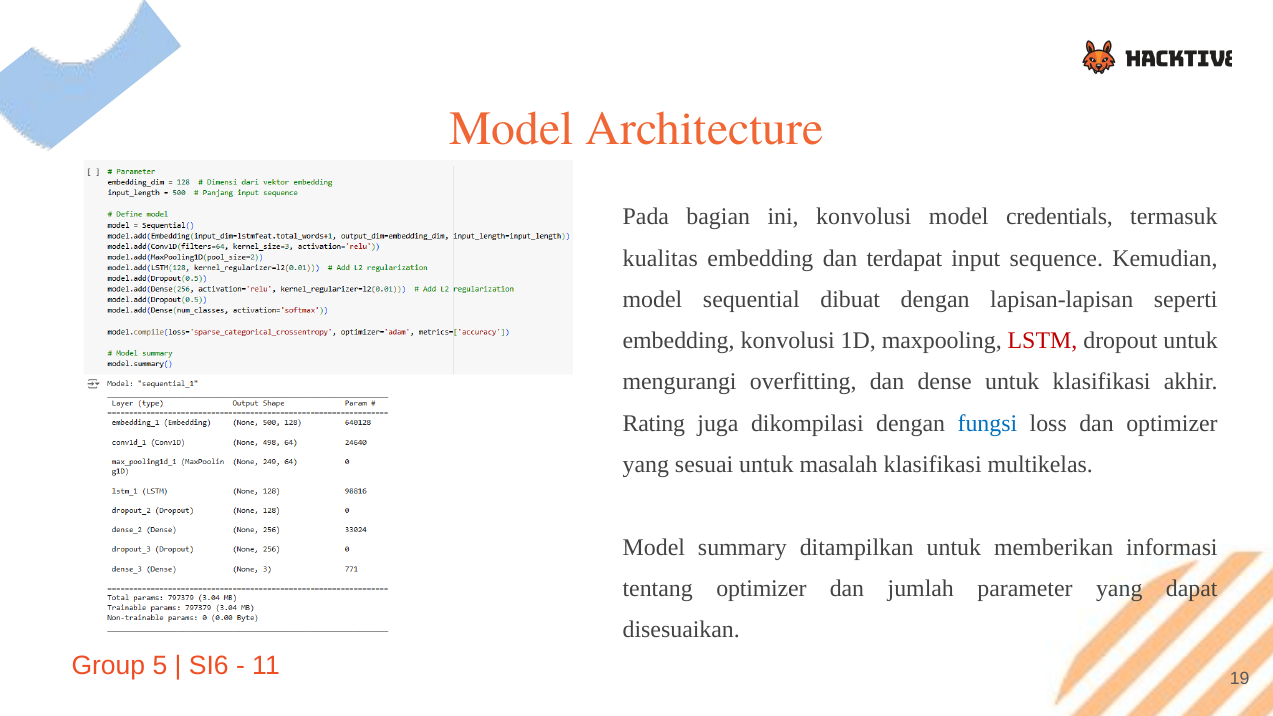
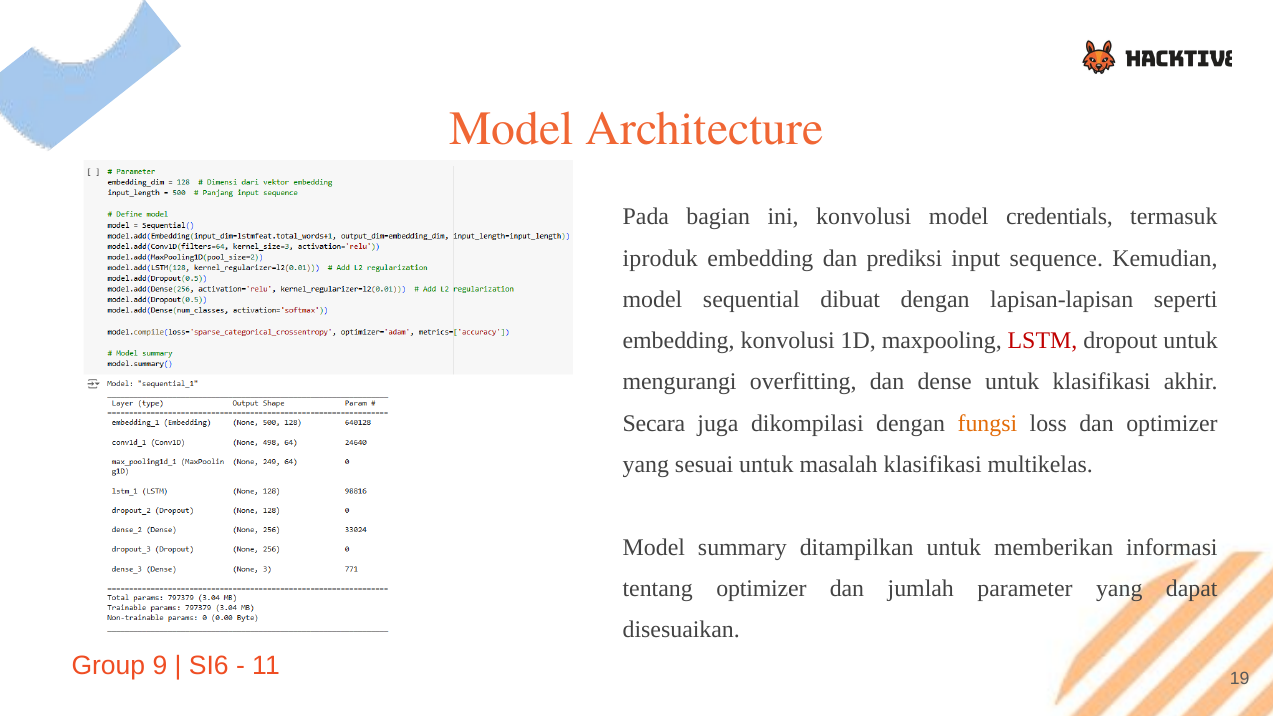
kualitas: kualitas -> iproduk (660, 258)
terdapat: terdapat -> prediksi (904, 258)
Rating: Rating -> Secara (654, 423)
fungsi colour: blue -> orange (987, 423)
5: 5 -> 9 (160, 666)
